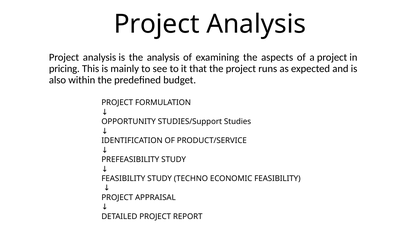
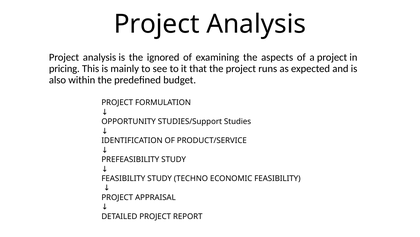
the analysis: analysis -> ignored (163, 57)
